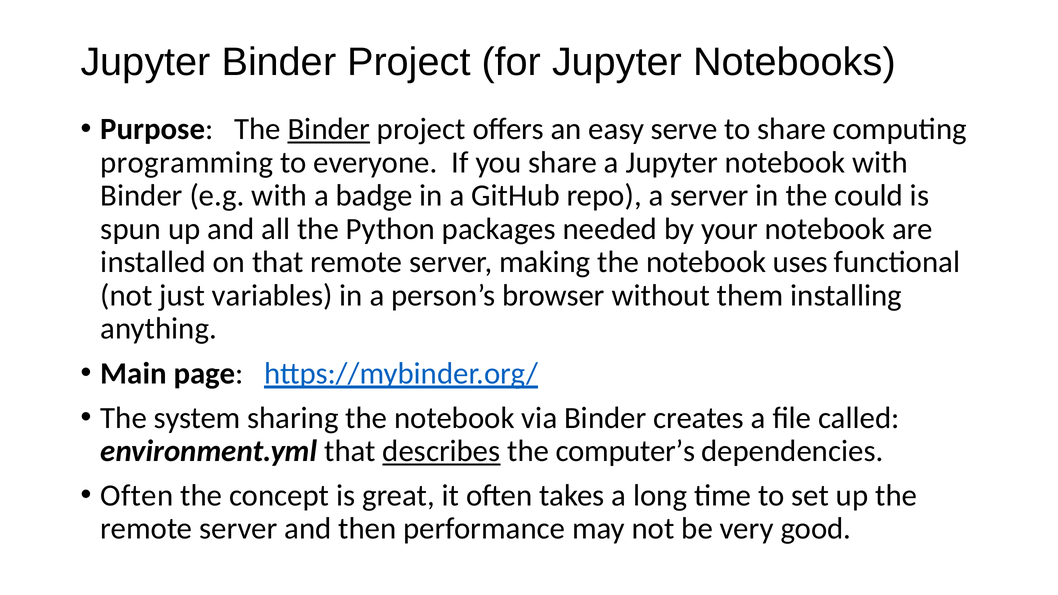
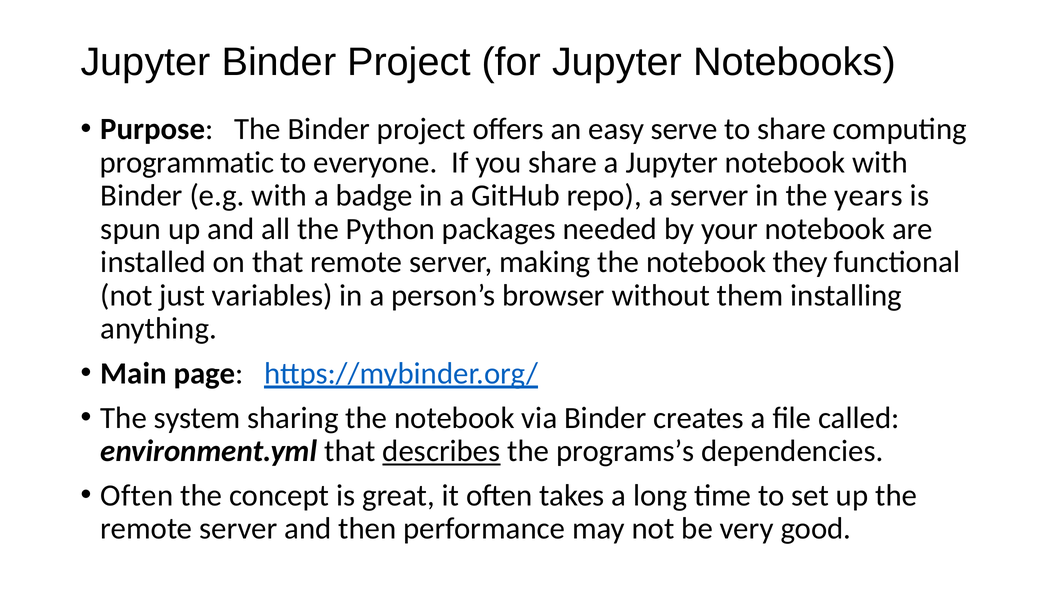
Binder underline: present -> none (329, 129)
programming: programming -> programmatic (187, 162)
could: could -> years (869, 196)
uses: uses -> they (800, 262)
computer’s: computer’s -> programs’s (625, 451)
